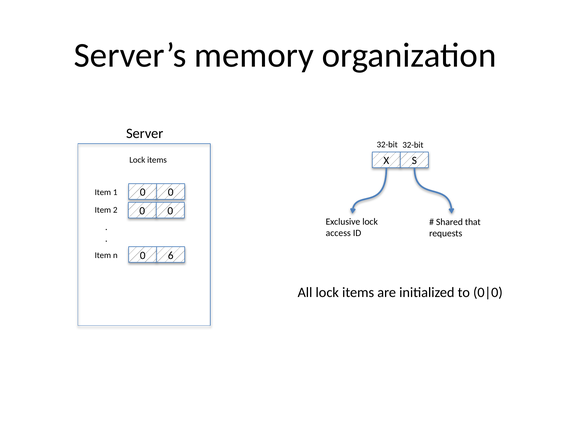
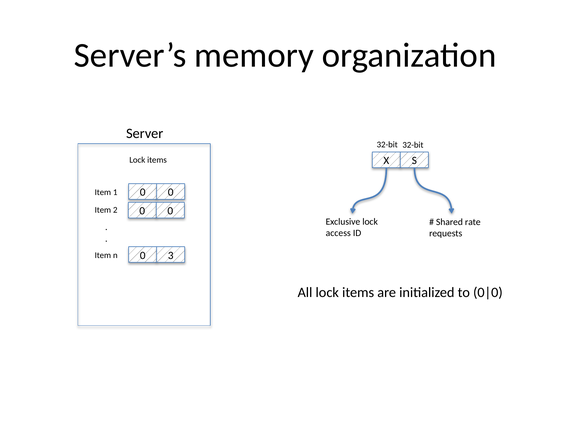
that: that -> rate (473, 222)
6: 6 -> 3 (171, 256)
